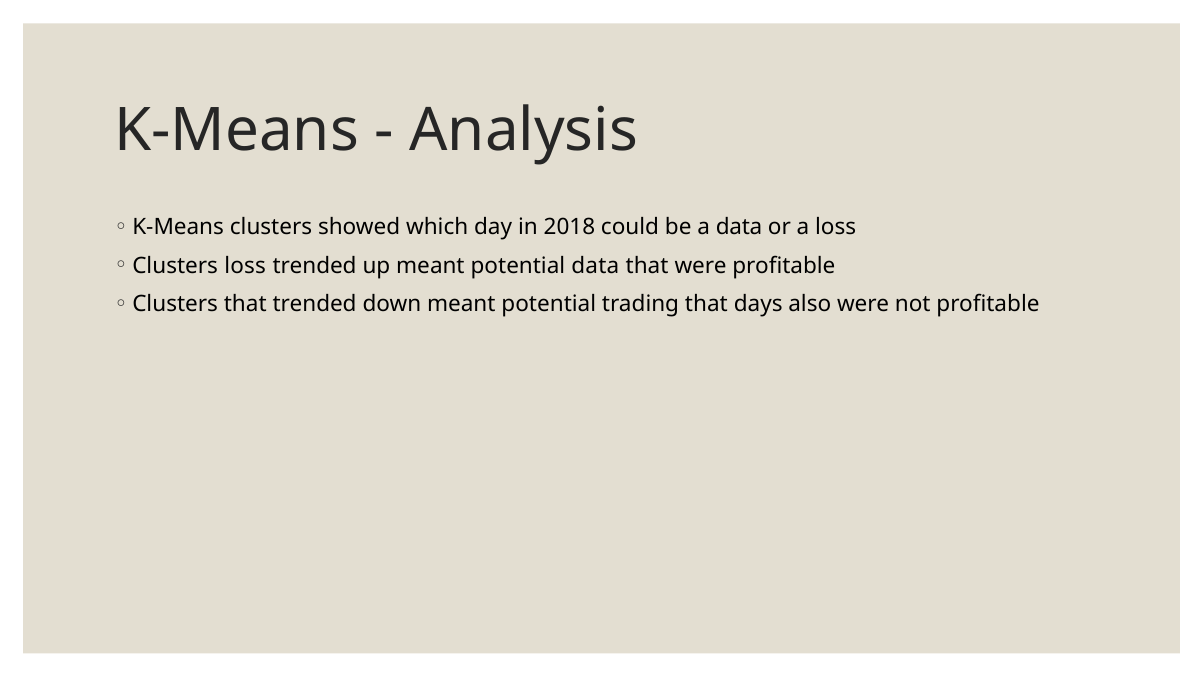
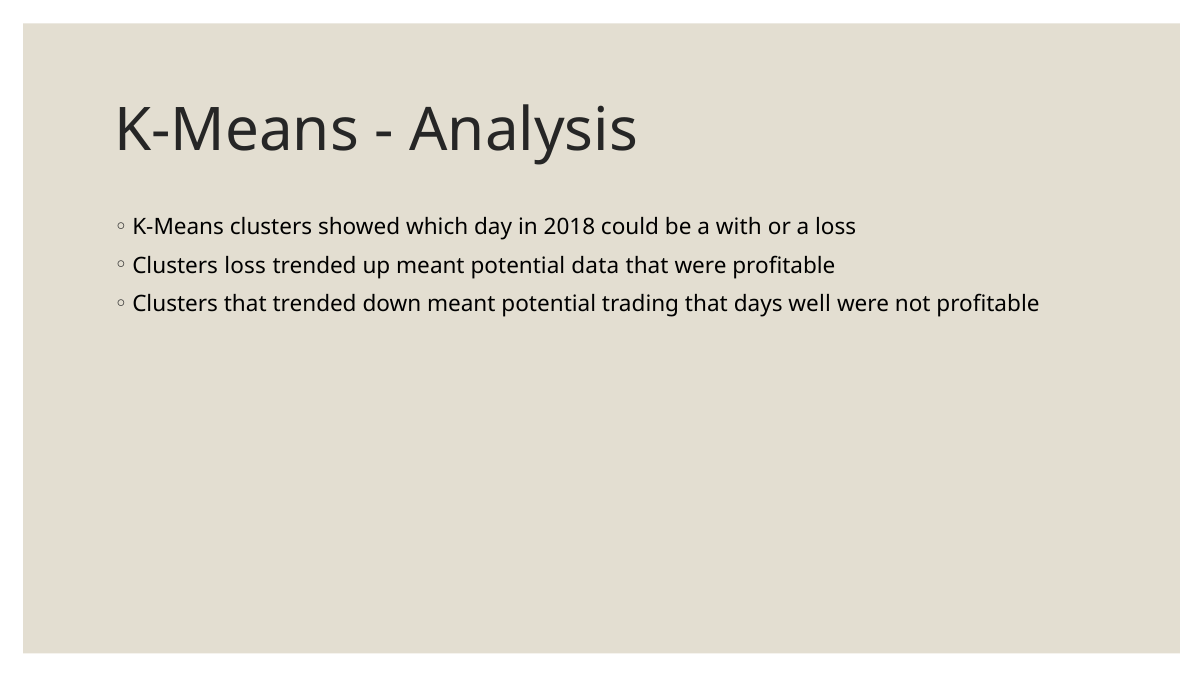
a data: data -> with (739, 227)
also: also -> well (810, 304)
